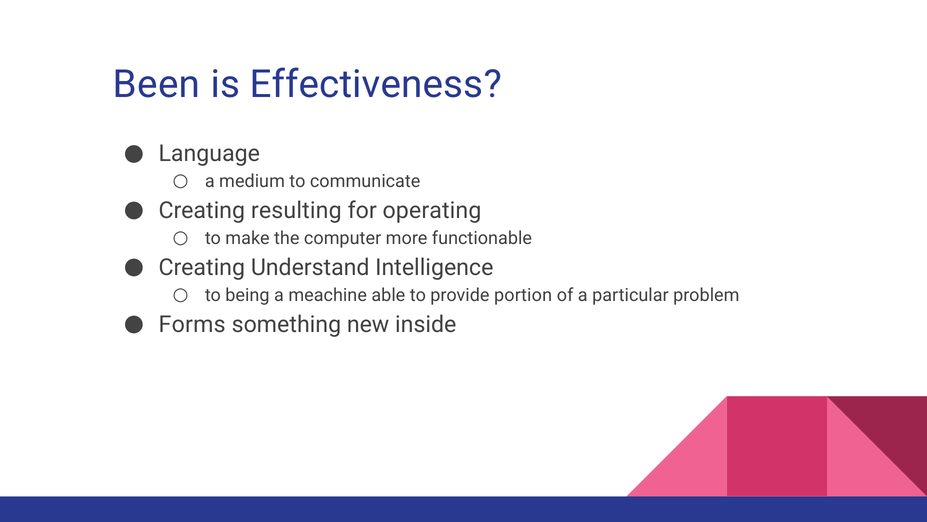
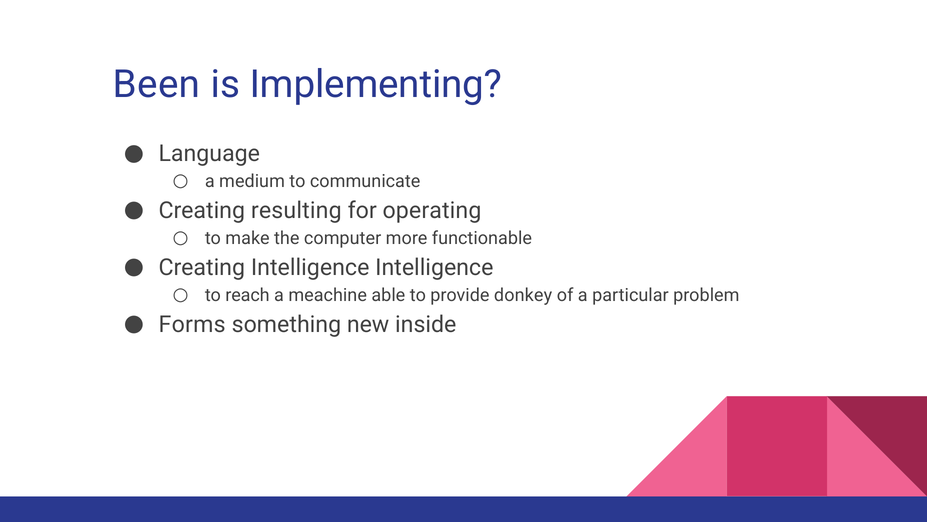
Effectiveness: Effectiveness -> Implementing (376, 85)
Creating Understand: Understand -> Intelligence (310, 267)
being: being -> reach (247, 295)
portion: portion -> donkey (523, 295)
